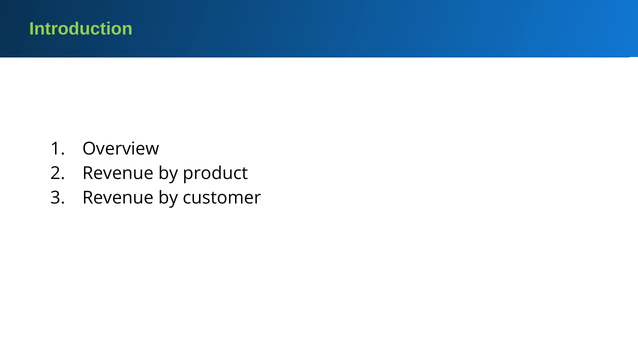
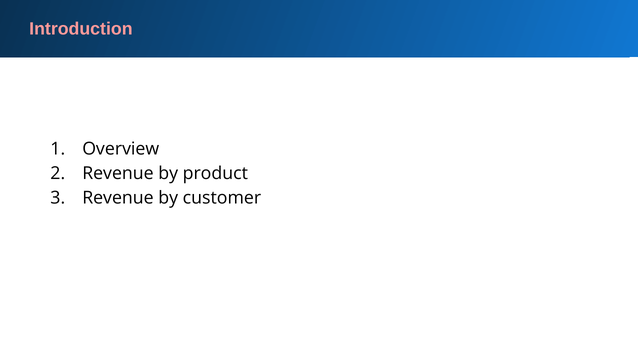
Introduction colour: light green -> pink (81, 29)
